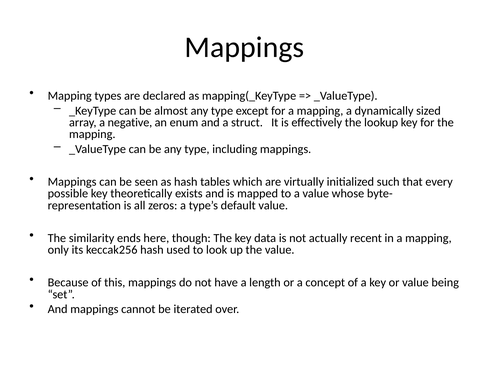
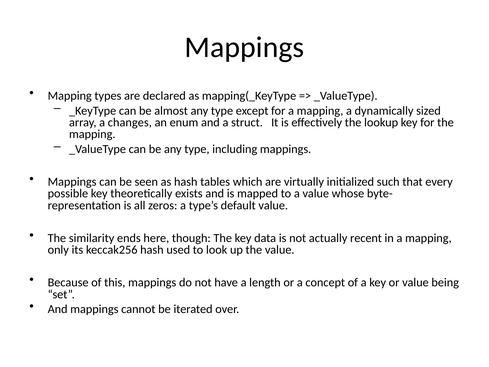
negative: negative -> changes (130, 122)
